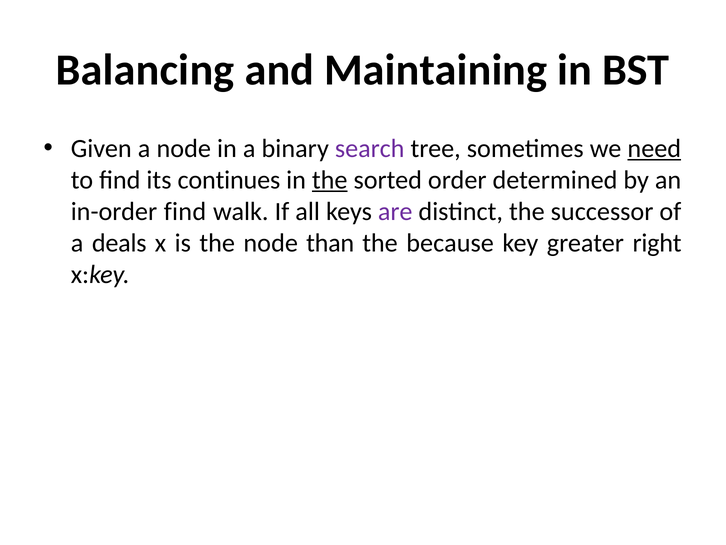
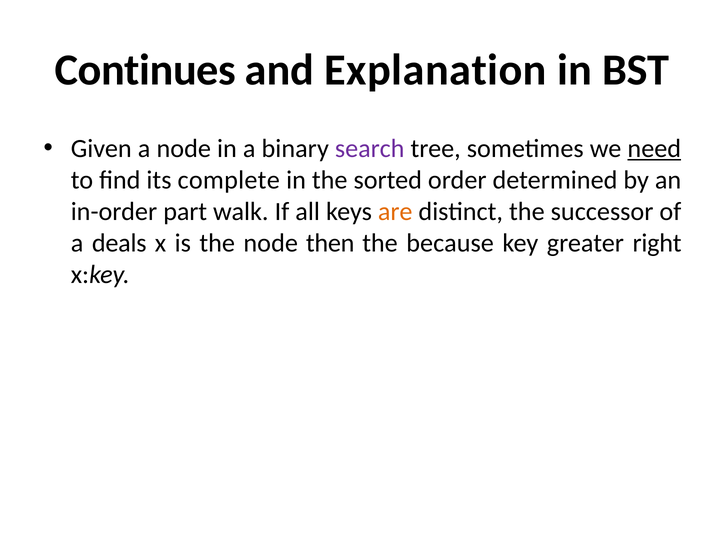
Balancing: Balancing -> Continues (145, 70)
Maintaining: Maintaining -> Explanation (436, 70)
continues: continues -> complete (229, 180)
the underline: present -> none (330, 180)
in-order find: find -> part (185, 211)
are colour: purple -> orange (395, 211)
than: than -> then (330, 243)
